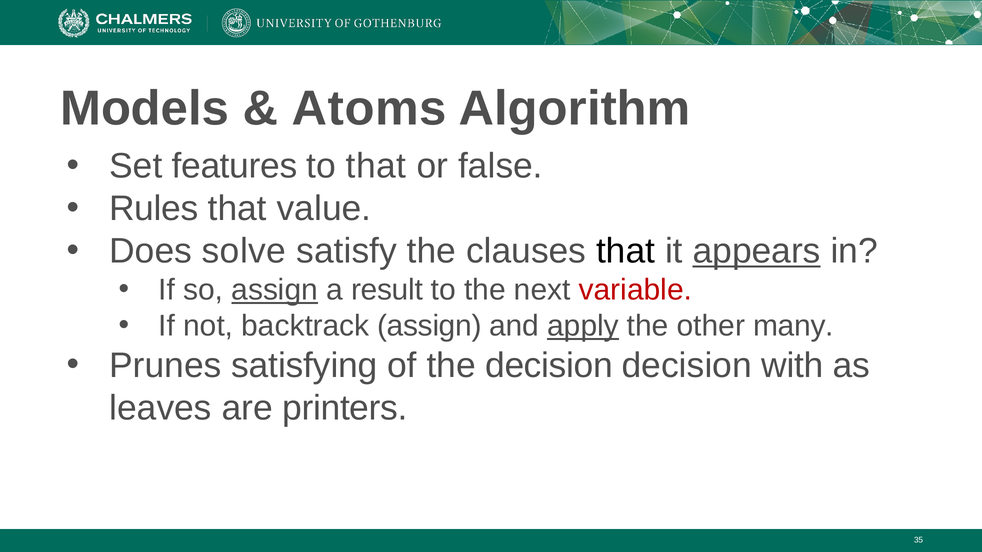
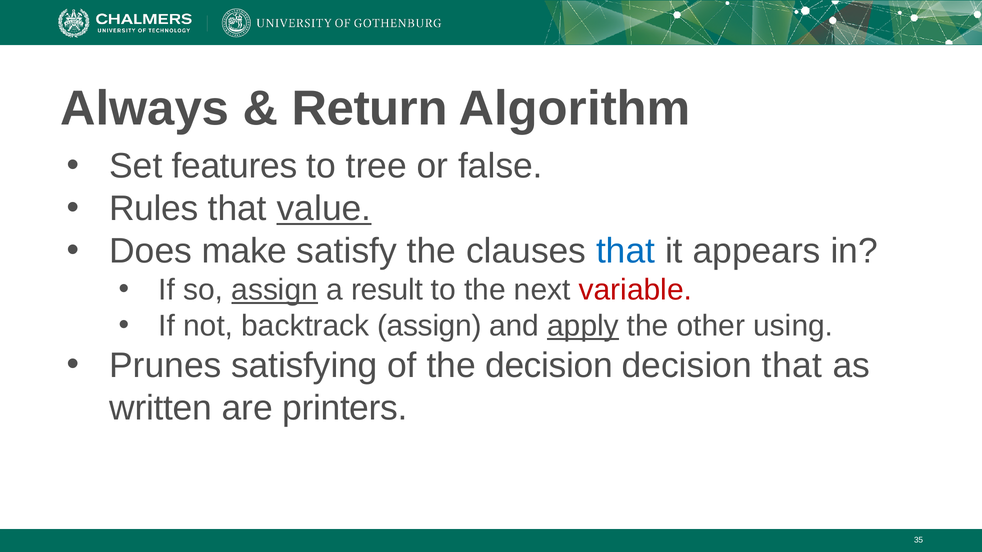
Models: Models -> Always (145, 108)
Atoms: Atoms -> Return (370, 108)
to that: that -> tree (376, 166)
value underline: none -> present (324, 209)
solve: solve -> make (244, 251)
that colour: black -> blue (626, 251)
appears underline: present -> none (757, 251)
many: many -> using (793, 326)
decision with: with -> that (792, 366)
leaves: leaves -> written (161, 408)
